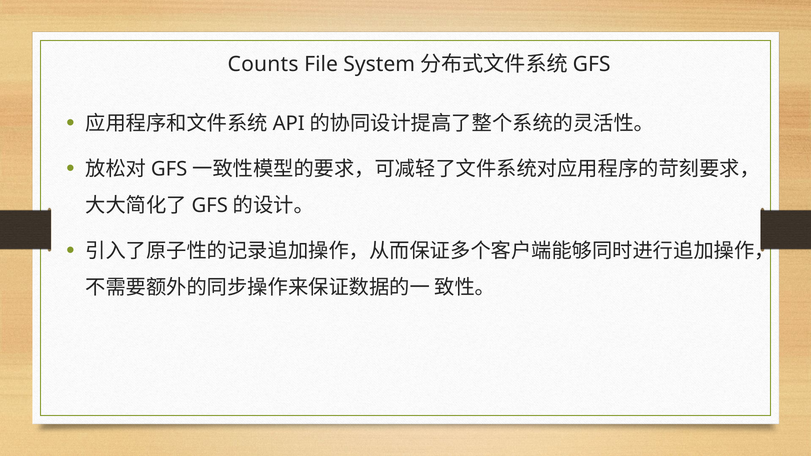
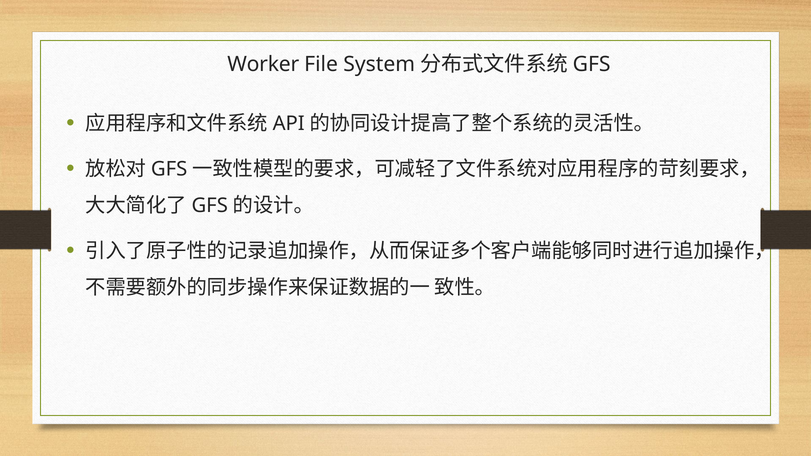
Counts: Counts -> Worker (263, 64)
